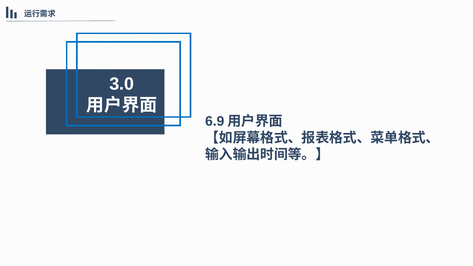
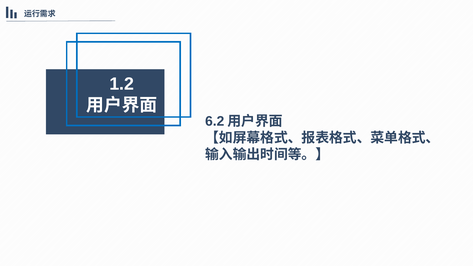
3.0: 3.0 -> 1.2 (122, 84)
6.9: 6.9 -> 6.2 (215, 121)
